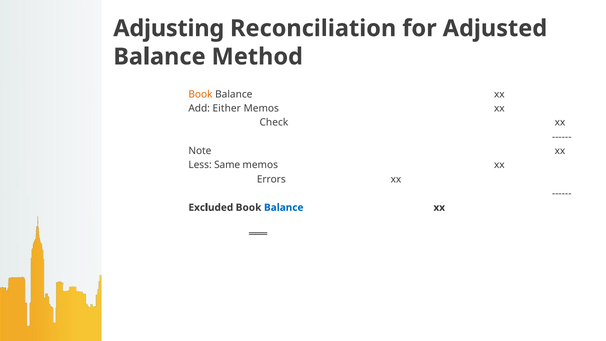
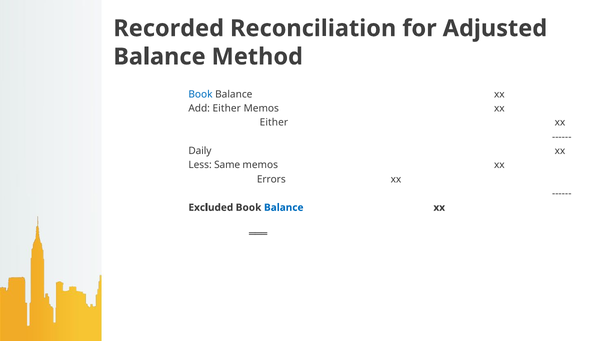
Adjusting: Adjusting -> Recorded (169, 28)
Book colour: orange -> blue (201, 94)
Check: Check -> Either (274, 123)
Note: Note -> Daily (200, 151)
